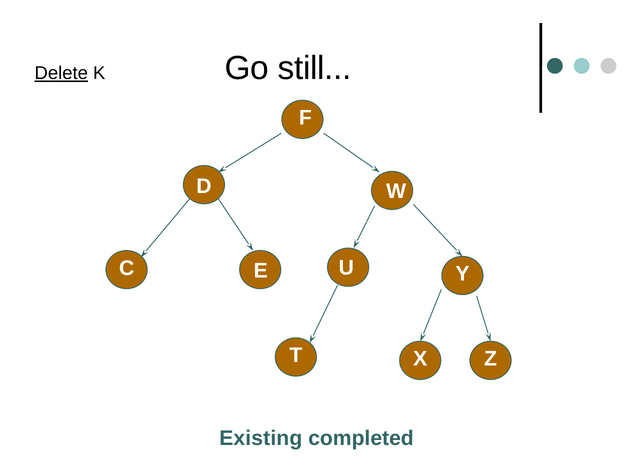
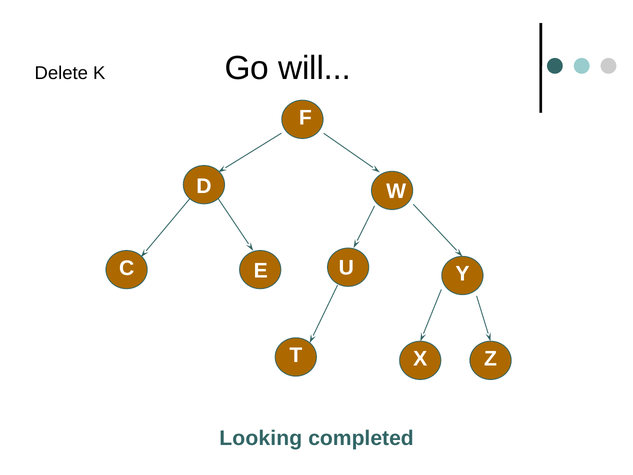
Delete underline: present -> none (61, 73)
still: still -> will (315, 68)
Existing: Existing -> Looking (261, 438)
